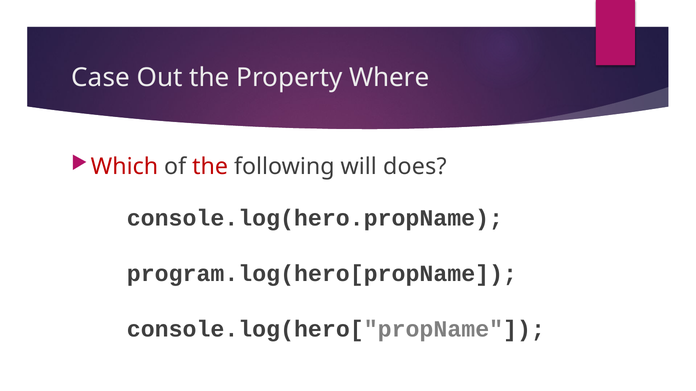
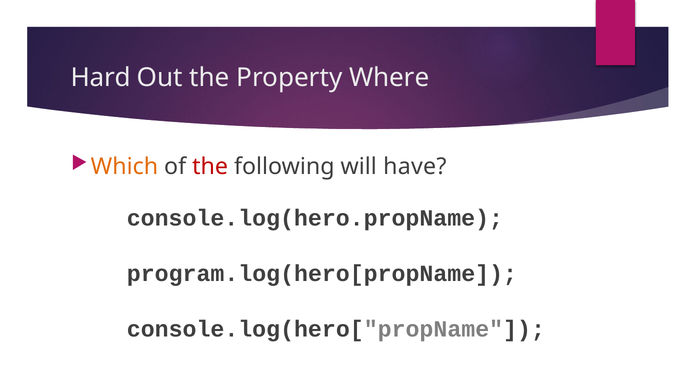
Case: Case -> Hard (101, 78)
Which colour: red -> orange (124, 167)
does: does -> have (415, 167)
